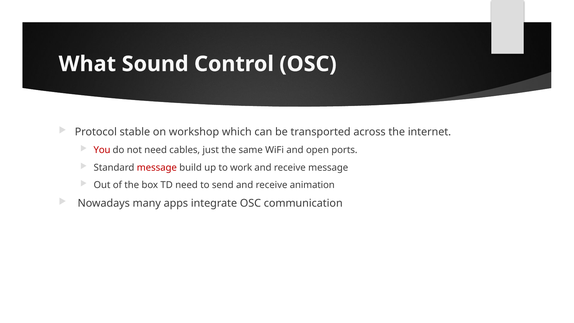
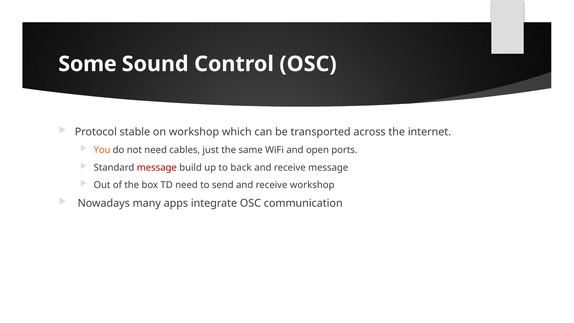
What: What -> Some (88, 64)
You colour: red -> orange (102, 150)
work: work -> back (241, 167)
receive animation: animation -> workshop (312, 185)
